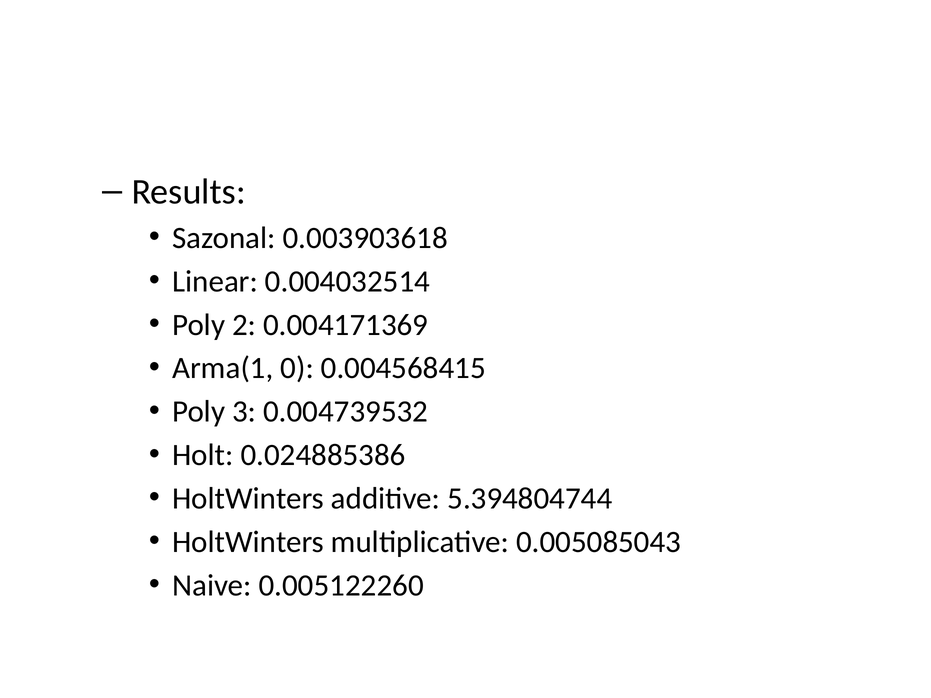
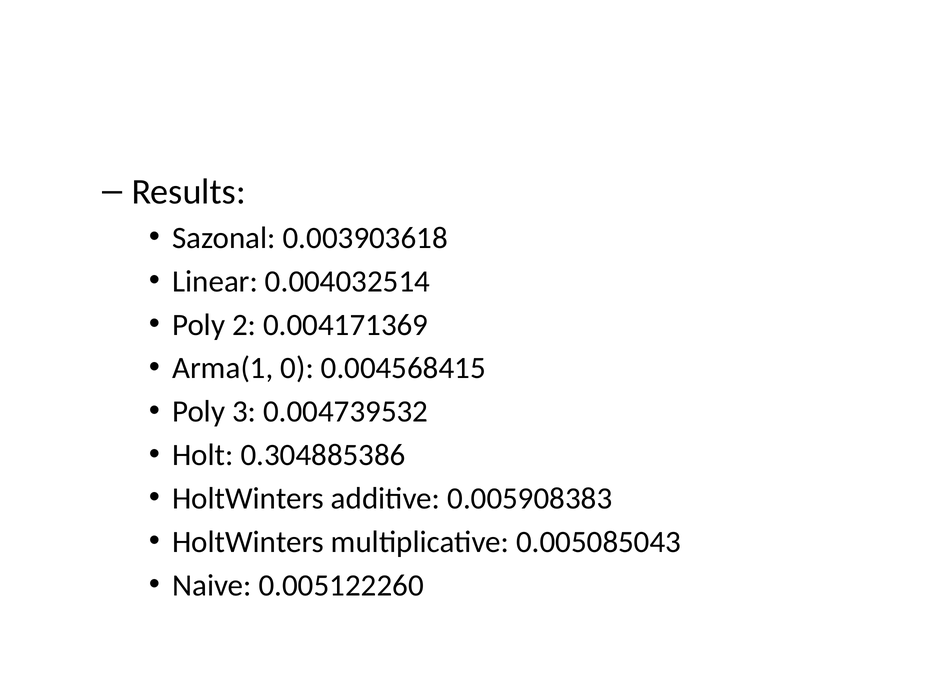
0.024885386: 0.024885386 -> 0.304885386 (323, 455)
5.394804744: 5.394804744 -> 0.005908383 (530, 499)
